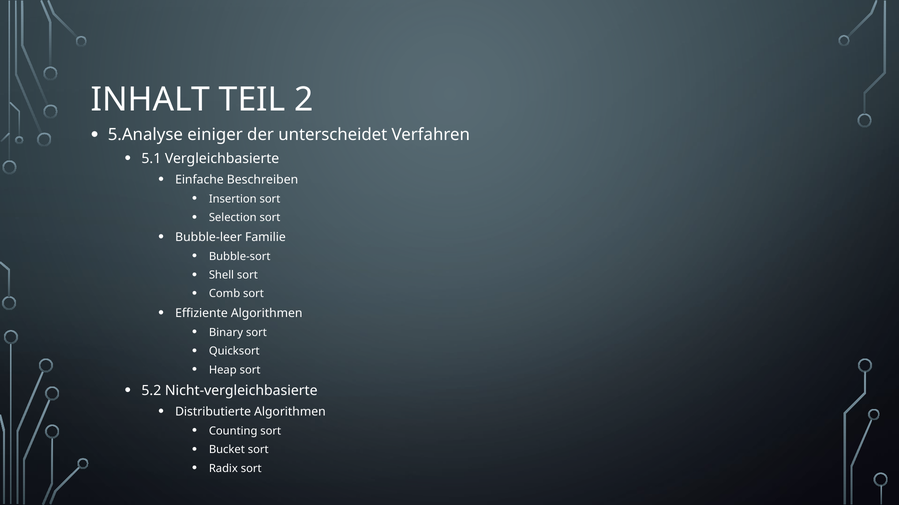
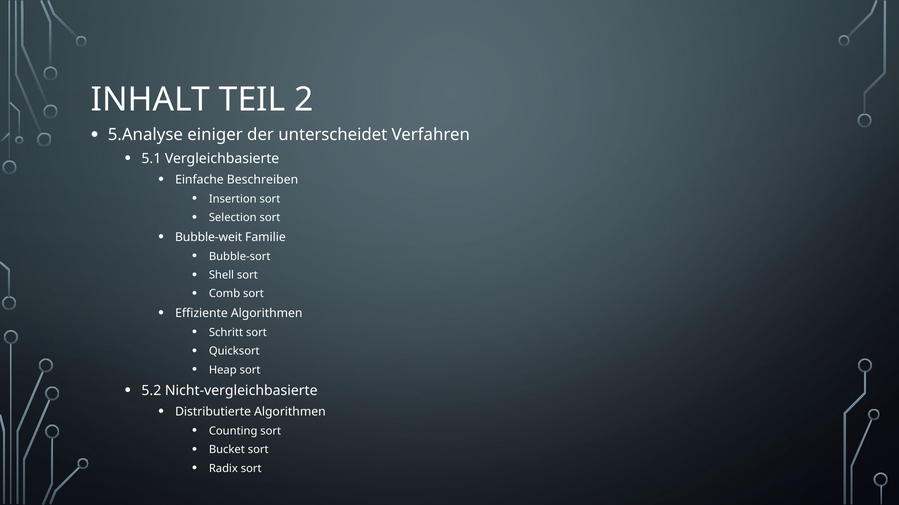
Bubble-leer: Bubble-leer -> Bubble-weit (209, 237)
Binary: Binary -> Schritt (226, 333)
